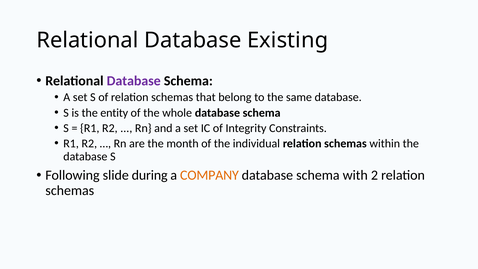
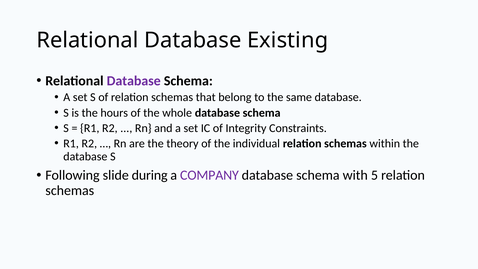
entity: entity -> hours (114, 113)
month: month -> theory (182, 143)
COMPANY colour: orange -> purple (209, 175)
2: 2 -> 5 (374, 175)
